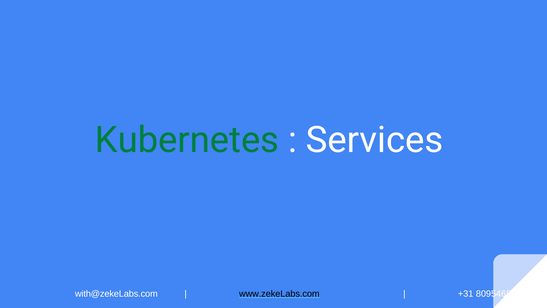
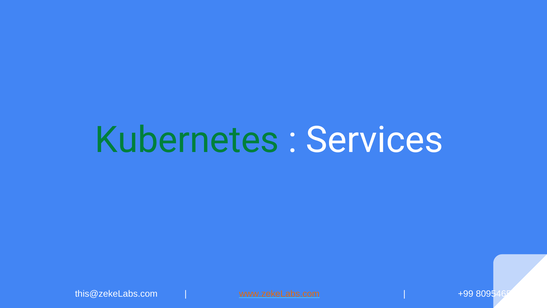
with@zekeLabs.com: with@zekeLabs.com -> this@zekeLabs.com (116, 293)
www.zekeLabs.com colour: black -> orange (279, 293)
+31: +31 -> +99 (466, 293)
